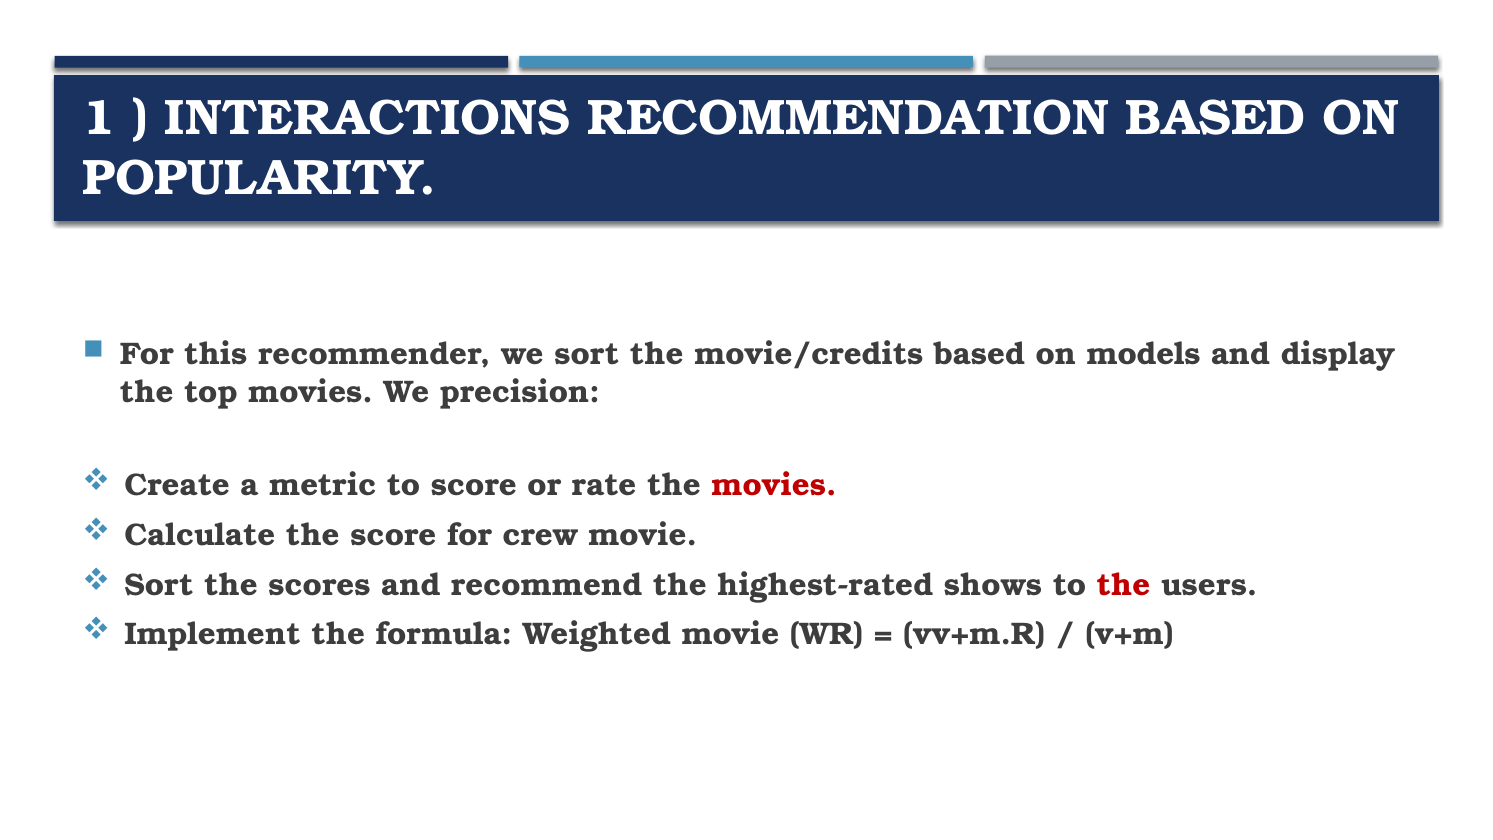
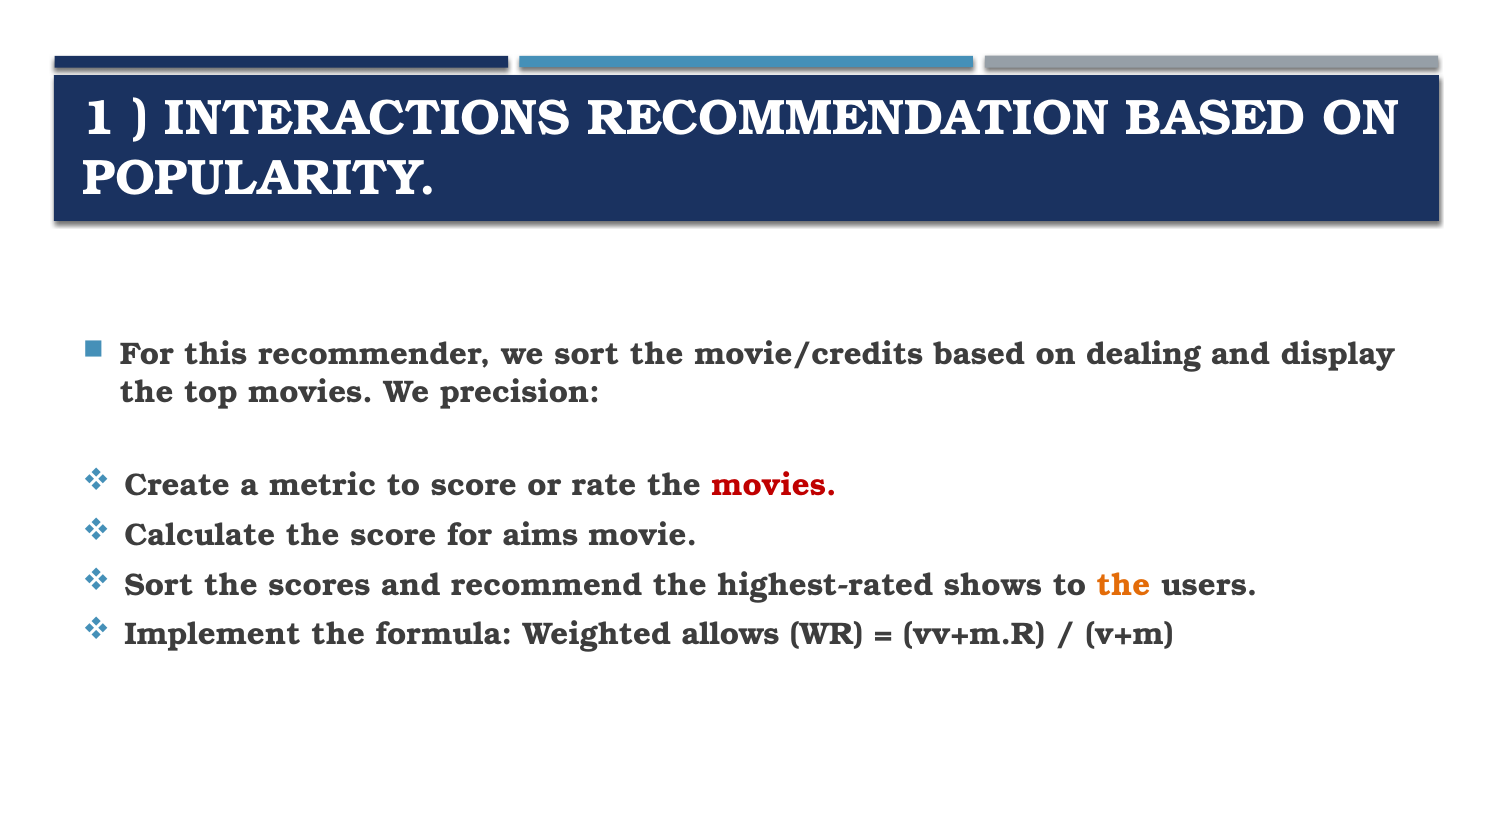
models: models -> dealing (1144, 354)
crew: crew -> aims (540, 535)
the colour: red -> orange (1124, 585)
Weighted movie: movie -> allows (731, 635)
